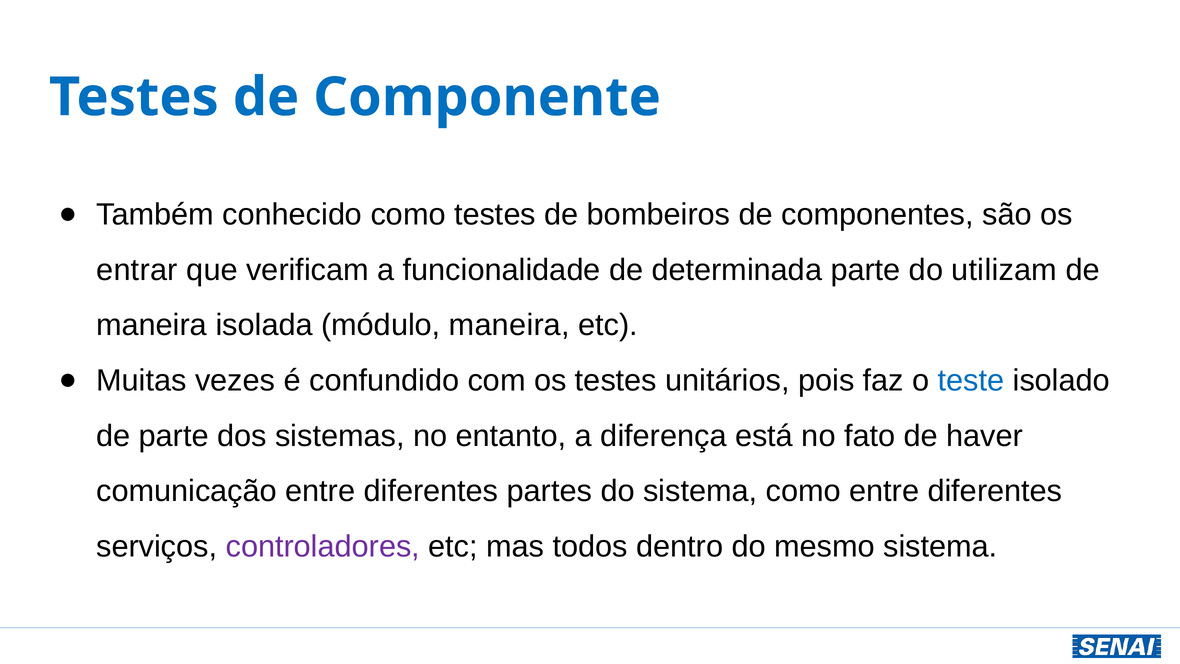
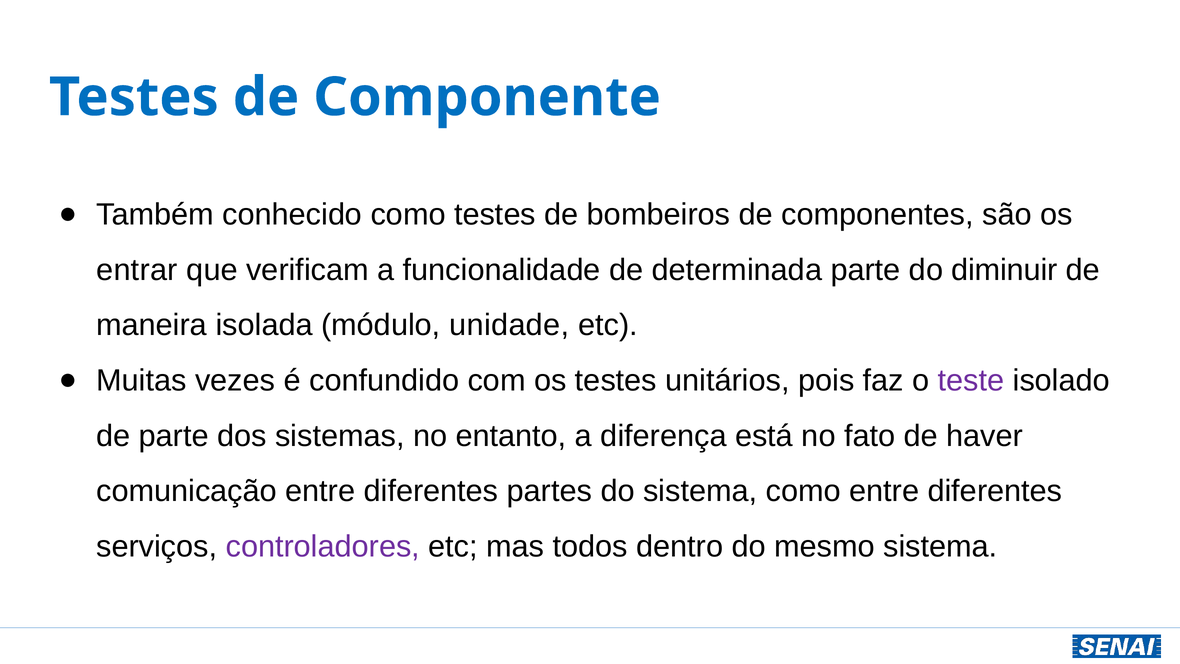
utilizam: utilizam -> diminuir (1004, 270)
módulo maneira: maneira -> unidade (509, 325)
teste colour: blue -> purple (971, 380)
